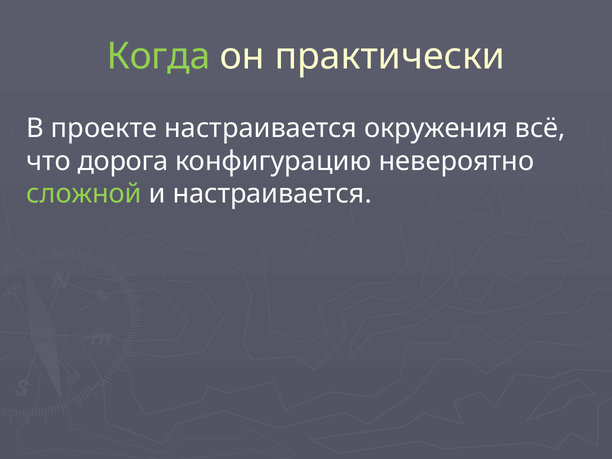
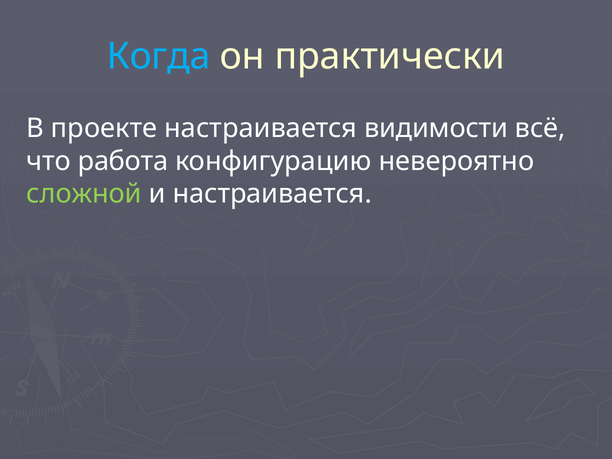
Когда colour: light green -> light blue (159, 56)
окружения: окружения -> видимости (436, 128)
дорога: дорога -> работа (123, 161)
